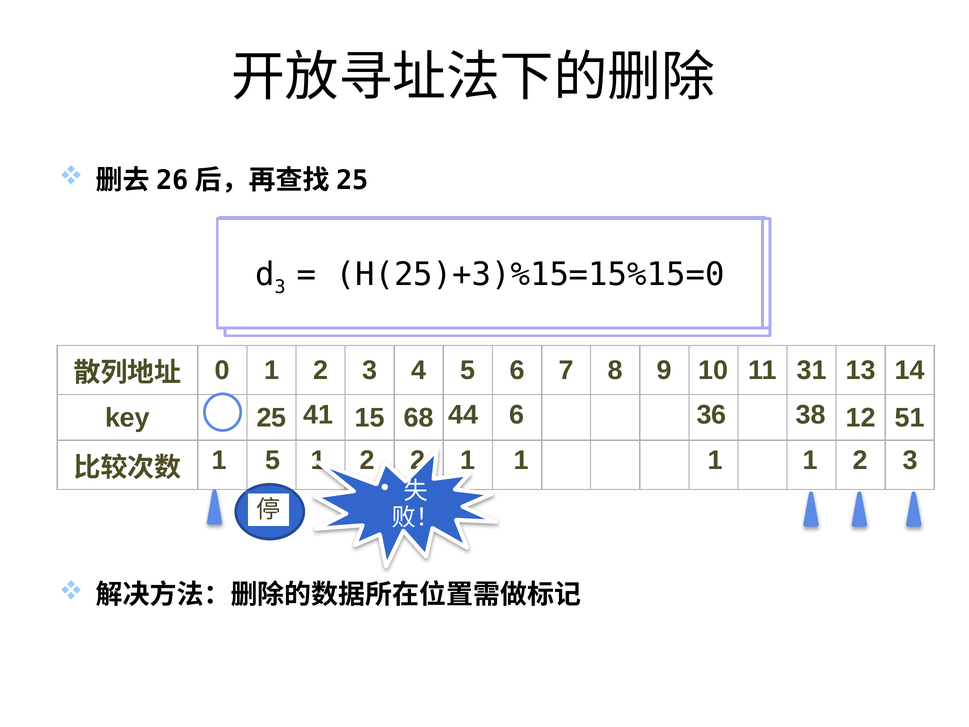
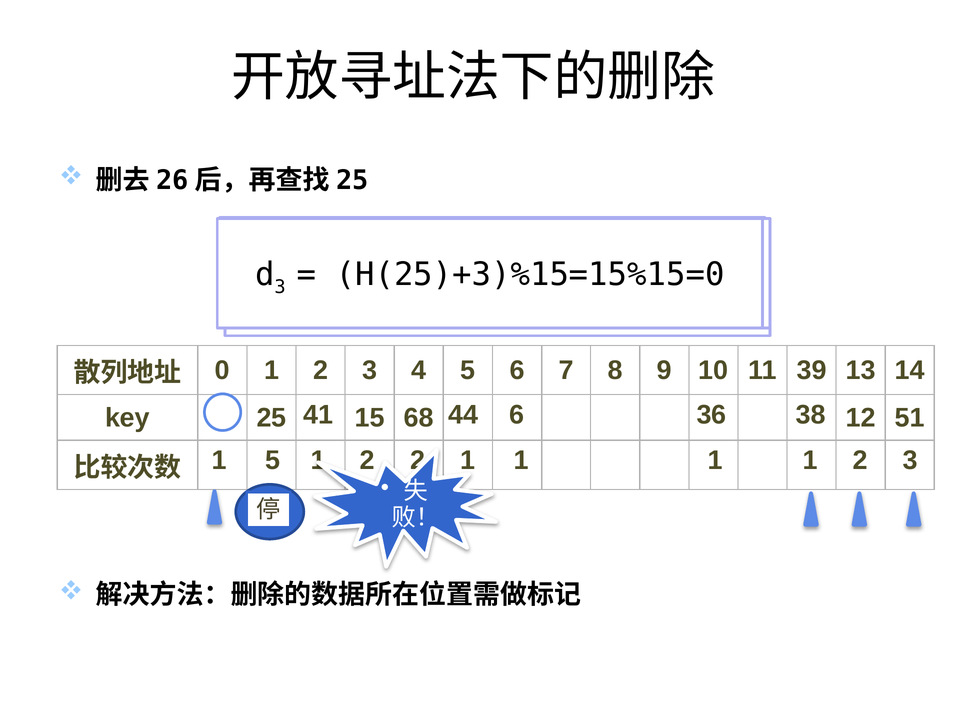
31: 31 -> 39 (812, 370)
